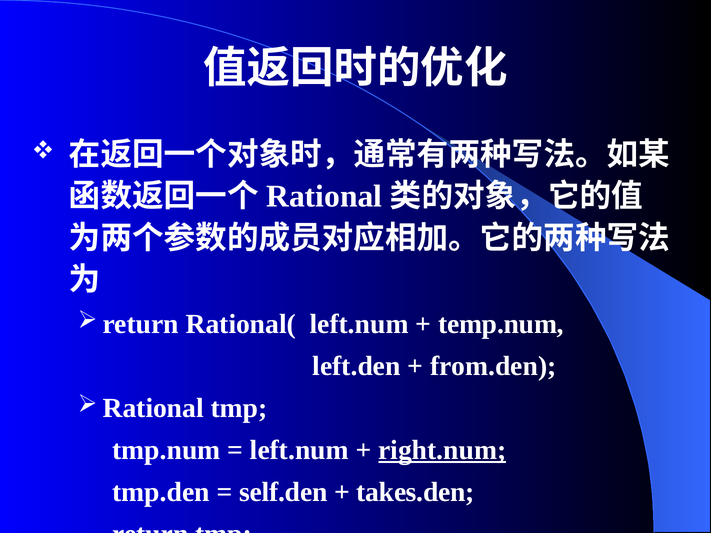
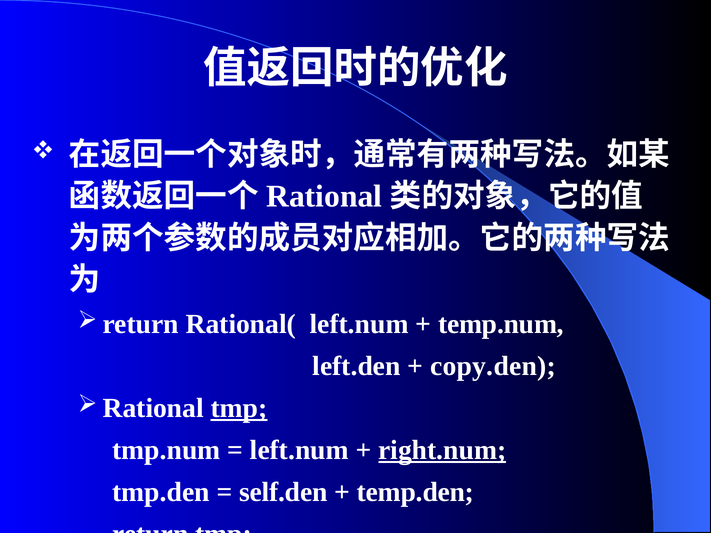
from.den: from.den -> copy.den (493, 366)
tmp underline: none -> present (239, 408)
takes.den: takes.den -> temp.den (415, 492)
